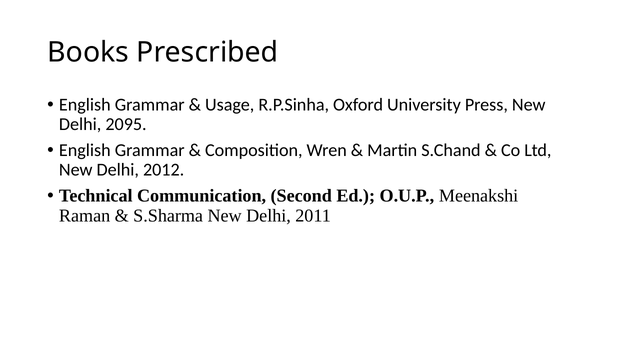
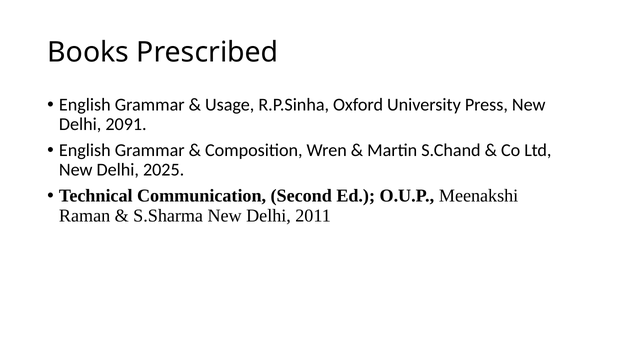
2095: 2095 -> 2091 (126, 125)
2012: 2012 -> 2025 (164, 170)
